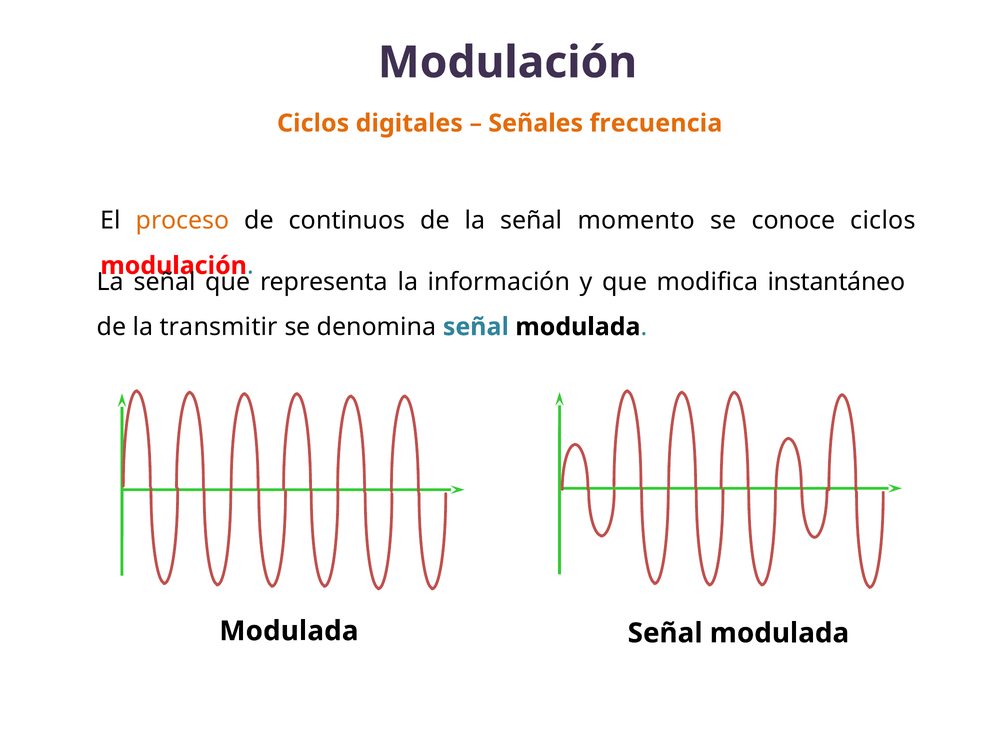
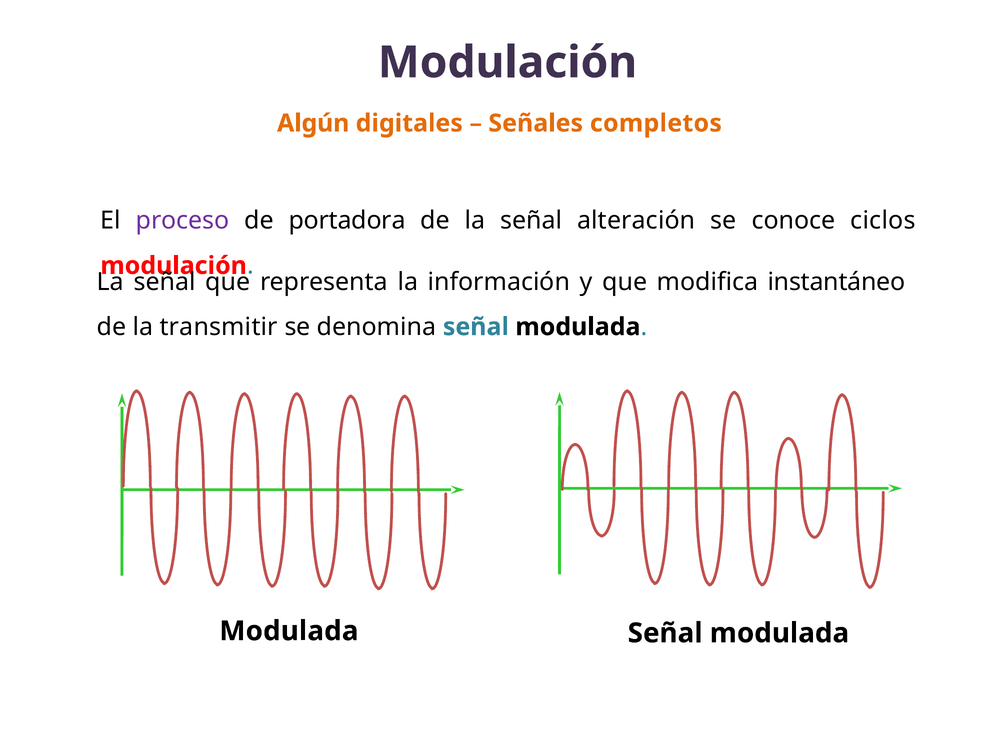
Ciclos: Ciclos -> Algún (313, 123)
frecuencia: frecuencia -> completos (656, 123)
proceso colour: orange -> purple (183, 221)
continuos: continuos -> portadora (347, 221)
momento: momento -> alteración (636, 221)
